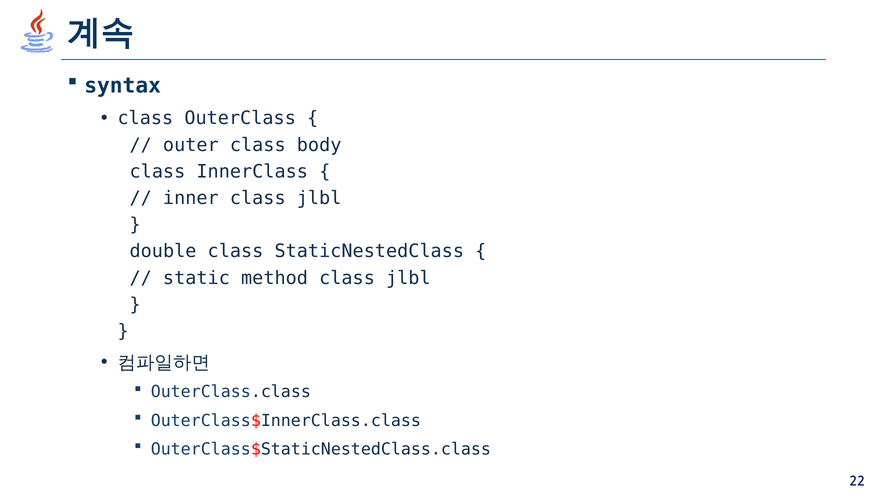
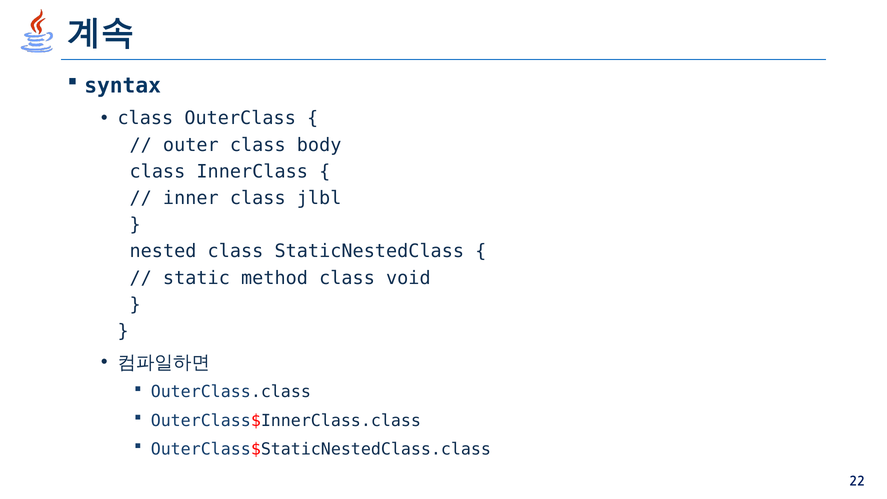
double: double -> nested (163, 251)
jlbl: jlbl -> void (408, 278)
